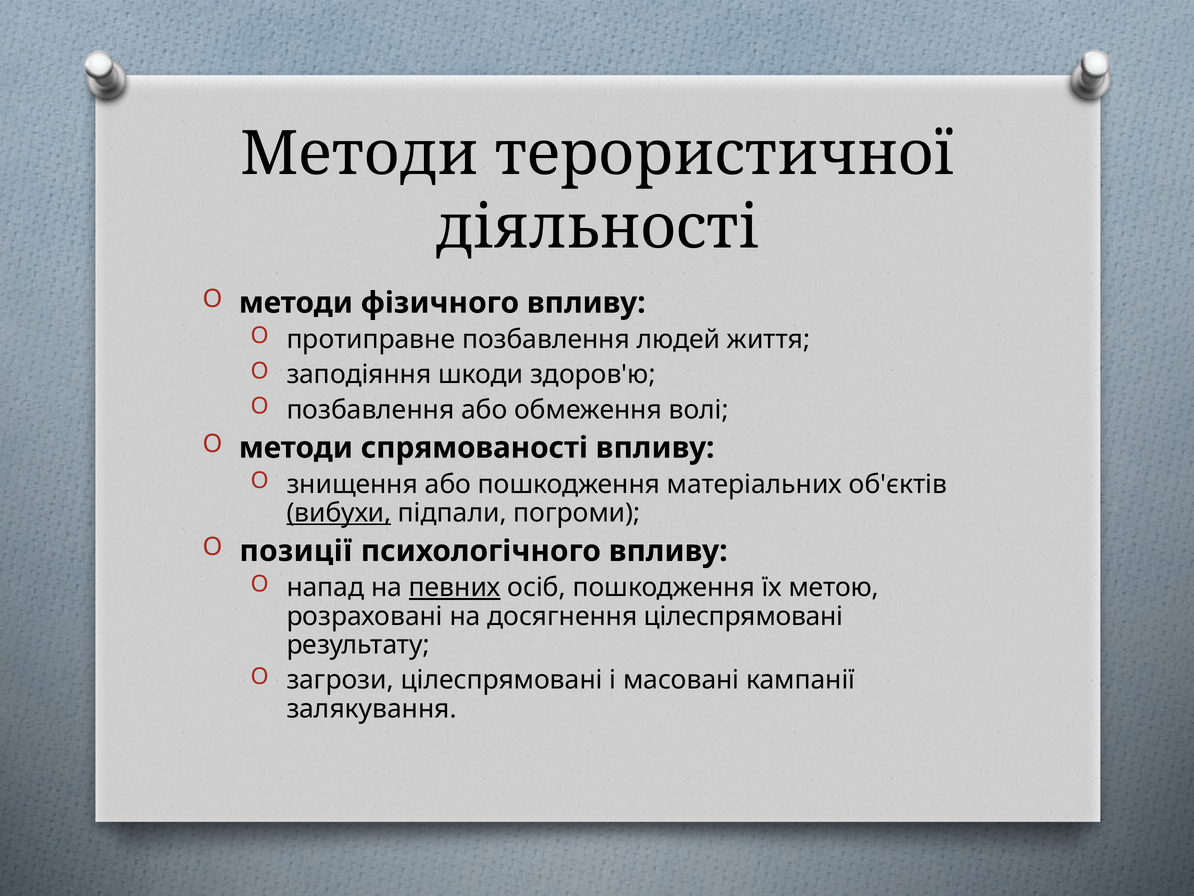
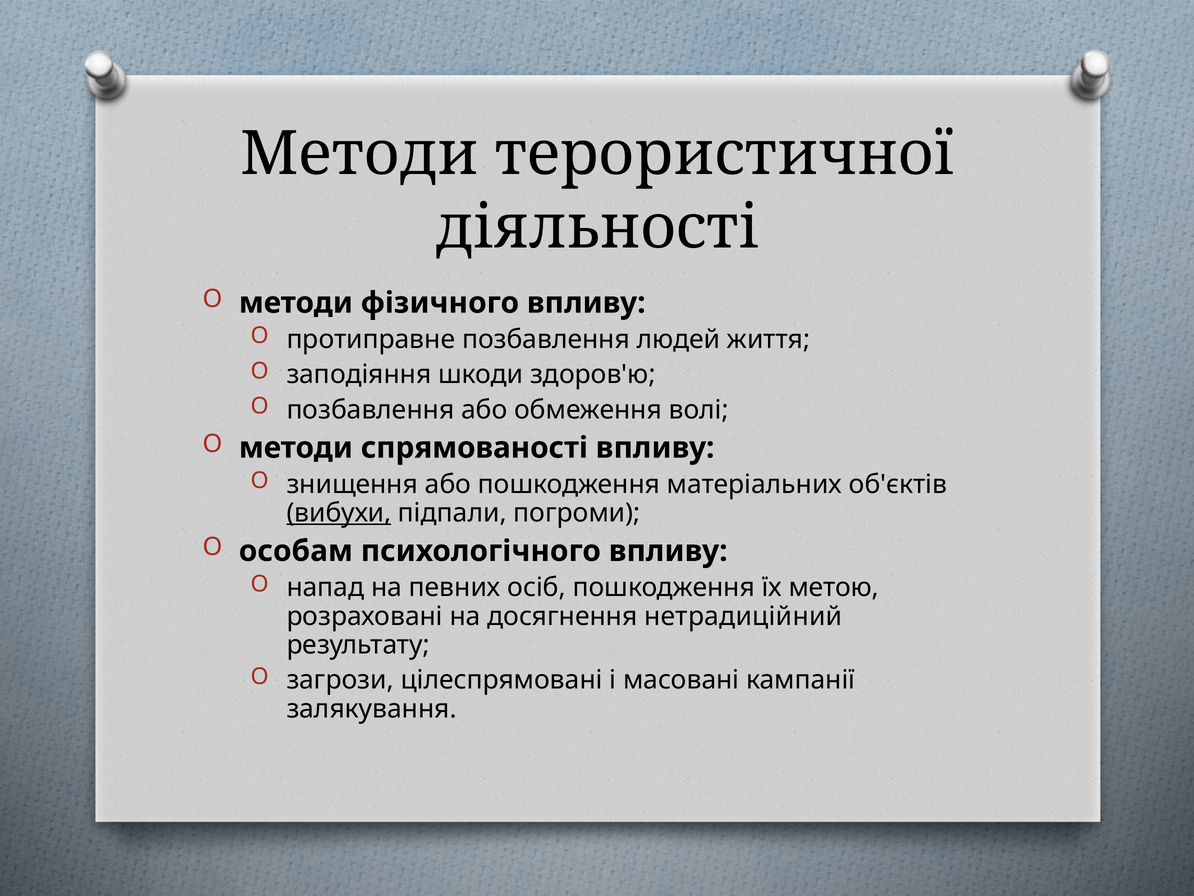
позиції: позиції -> особам (296, 551)
певних underline: present -> none (455, 587)
досягнення цілеспрямовані: цілеспрямовані -> нетрадиційний (743, 616)
